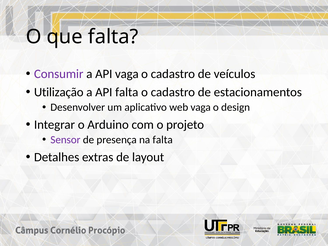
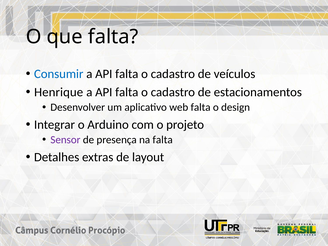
Consumir colour: purple -> blue (59, 74)
vaga: vaga -> falta (127, 74)
Utilização: Utilização -> Henrique (59, 92)
web vaga: vaga -> falta (201, 107)
